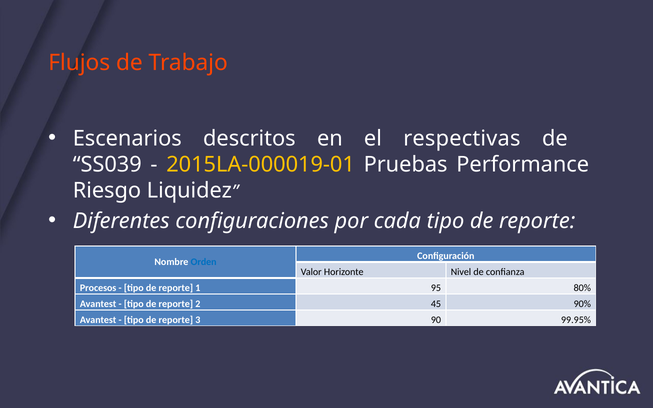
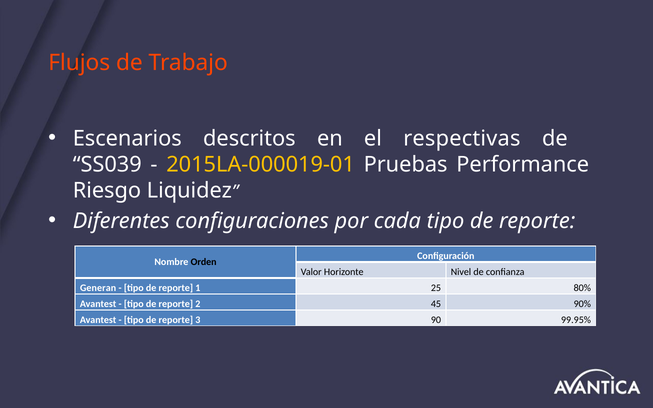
Orden colour: blue -> black (204, 262)
Procesos: Procesos -> Generan (98, 288)
95: 95 -> 25 (436, 288)
